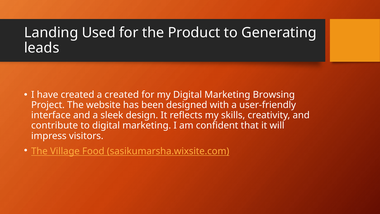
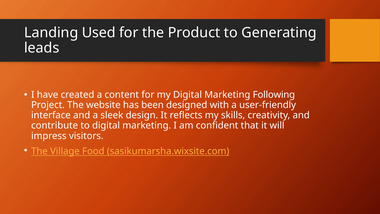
a created: created -> content (122, 95)
Browsing: Browsing -> Following (274, 95)
